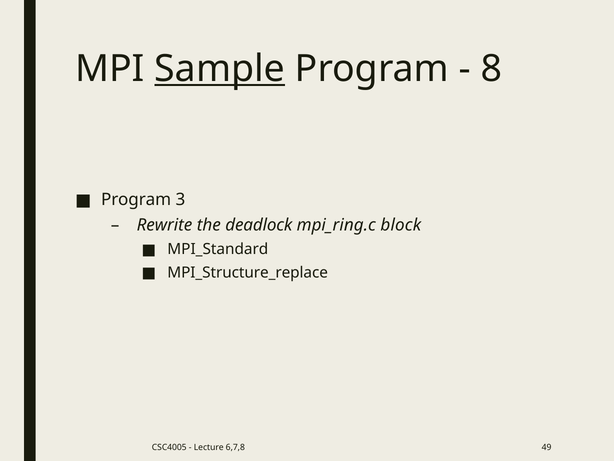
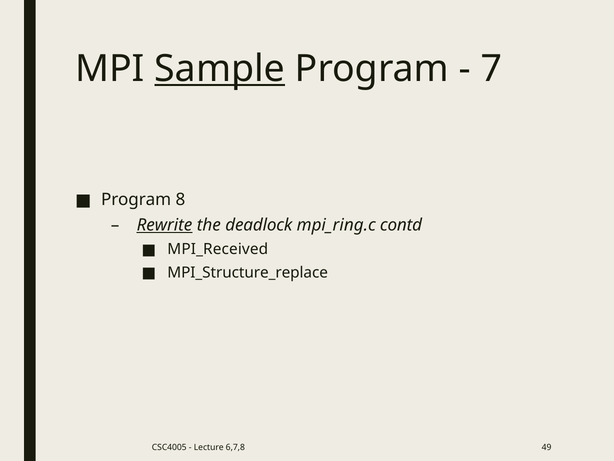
8: 8 -> 7 (491, 69)
3: 3 -> 8 (180, 200)
Rewrite underline: none -> present (164, 225)
block: block -> contd (401, 225)
MPI_Standard: MPI_Standard -> MPI_Received (218, 249)
